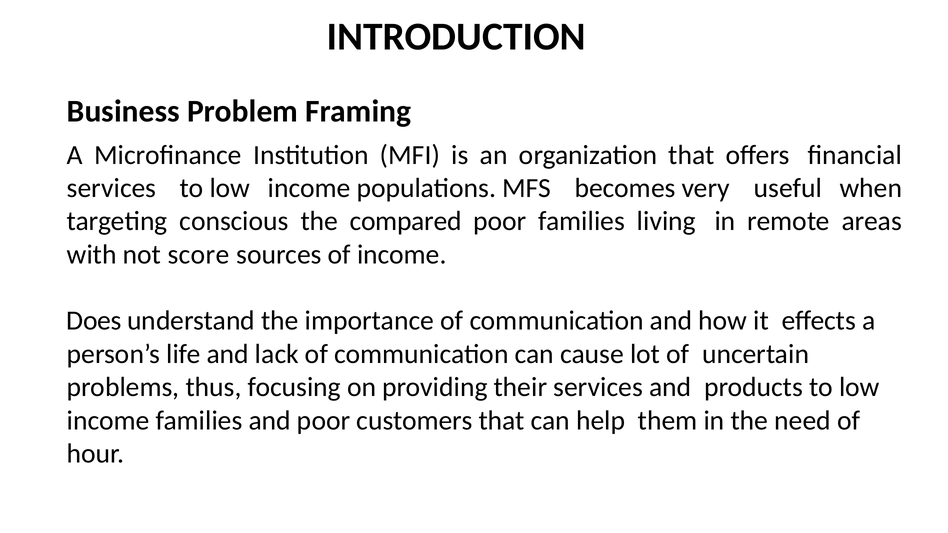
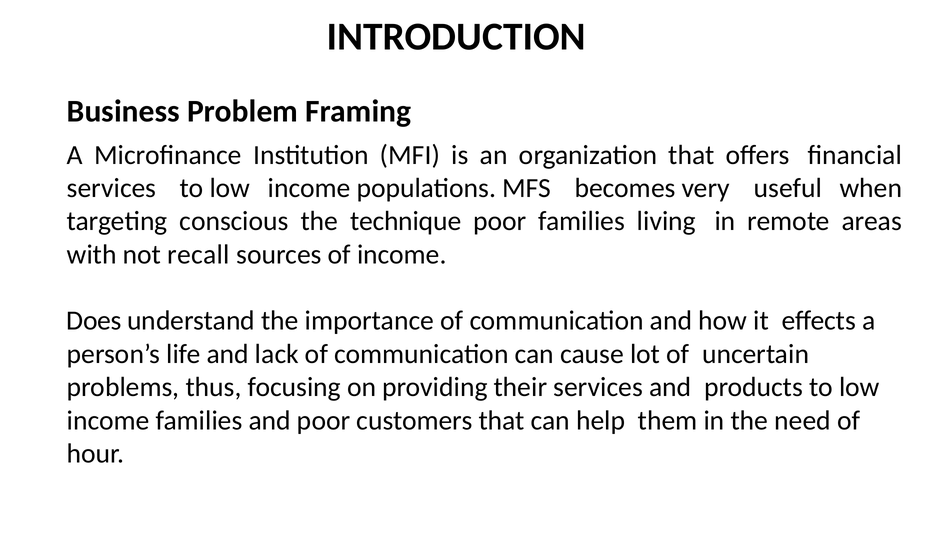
compared: compared -> technique (406, 221)
score: score -> recall (199, 255)
